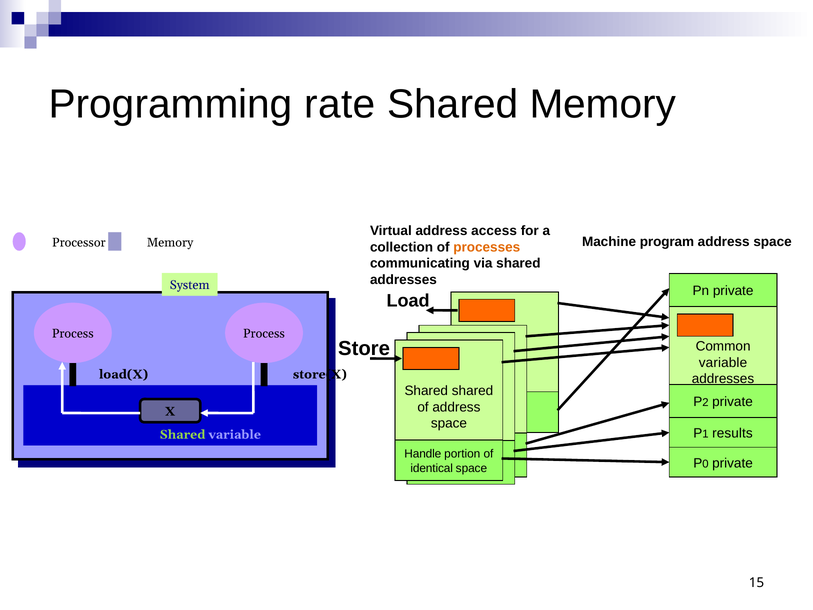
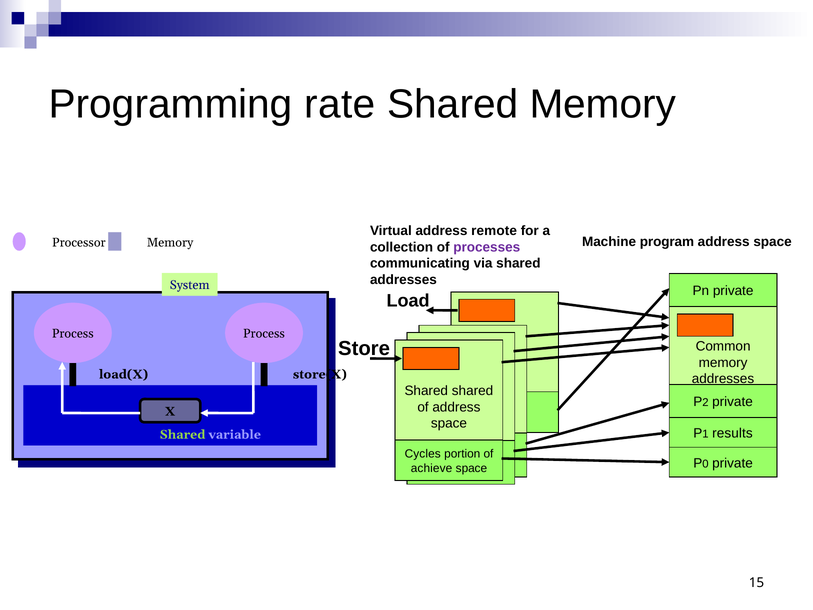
access: access -> remote (494, 231)
processes colour: orange -> purple (487, 247)
variable: variable -> memory (723, 363)
Handle: Handle -> Cycles (423, 454)
identical: identical -> achieve (432, 468)
